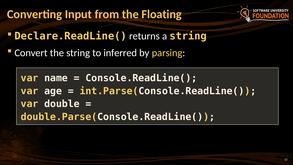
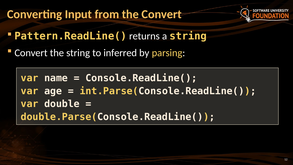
the Floating: Floating -> Convert (162, 14)
Declare.ReadLine(: Declare.ReadLine( -> Pattern.ReadLine( (71, 36)
